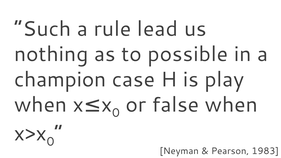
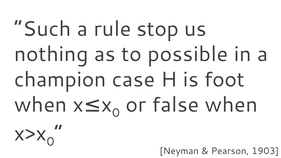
lead: lead -> stop (158, 29)
play: play -> foot (224, 80)
1983: 1983 -> 1903 (265, 151)
